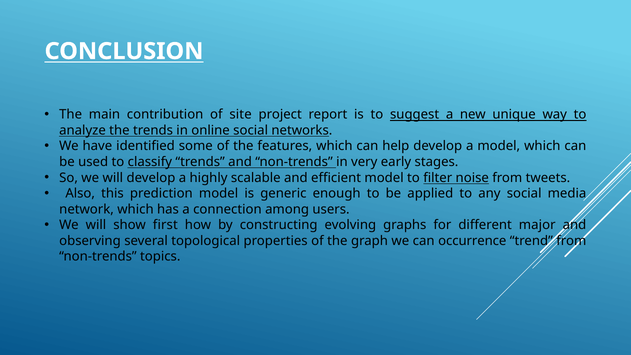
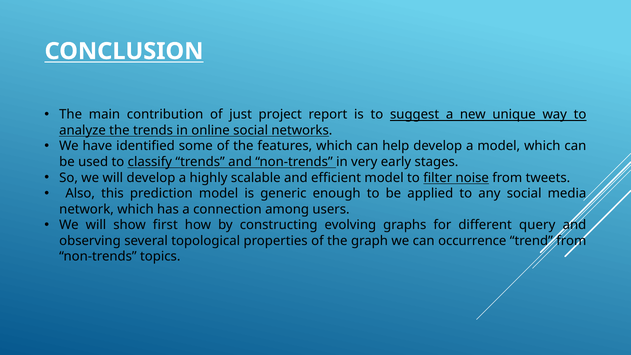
site: site -> just (241, 115)
major: major -> query (537, 225)
